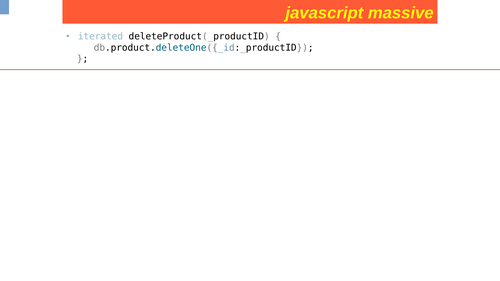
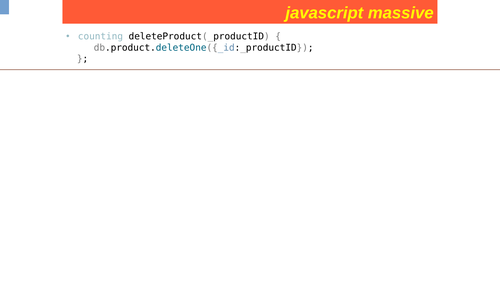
iterated: iterated -> counting (100, 36)
